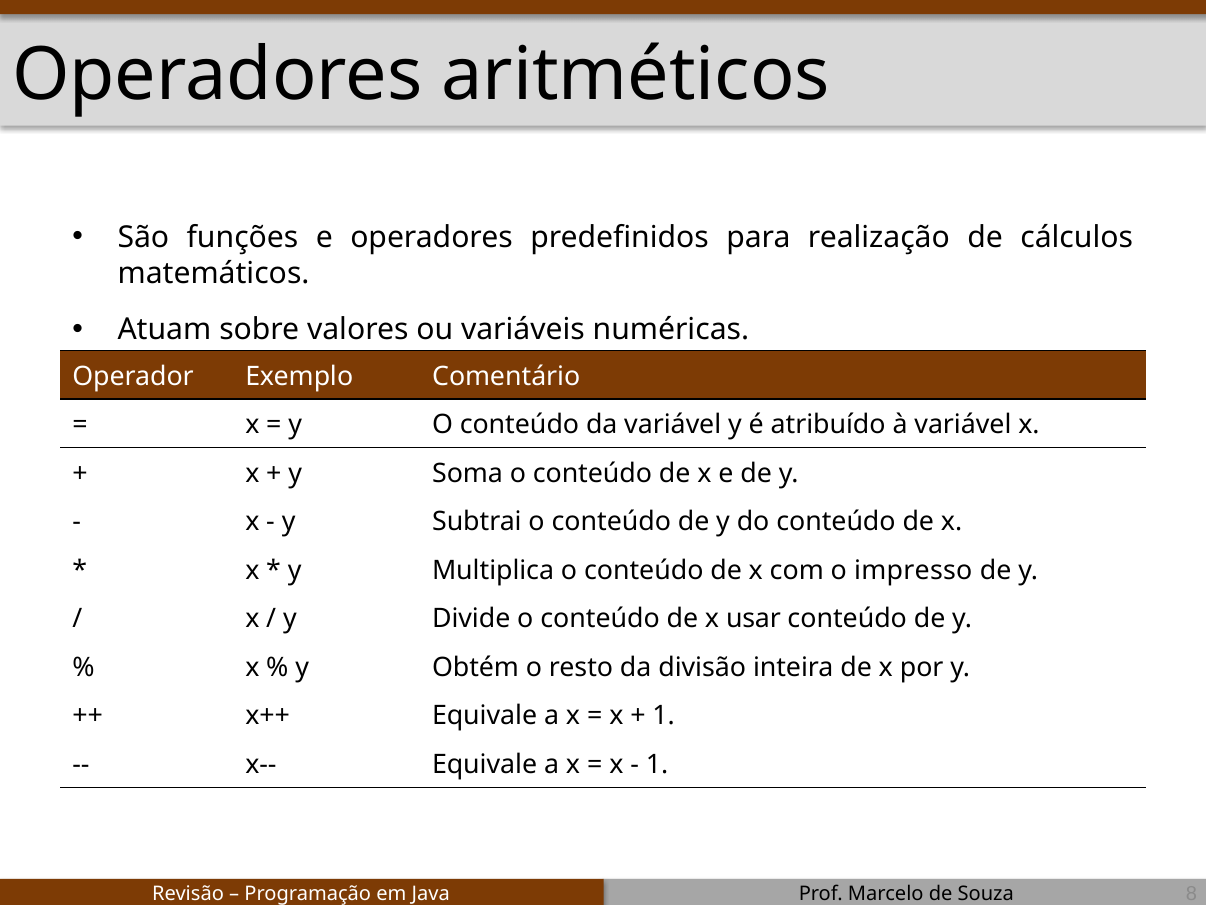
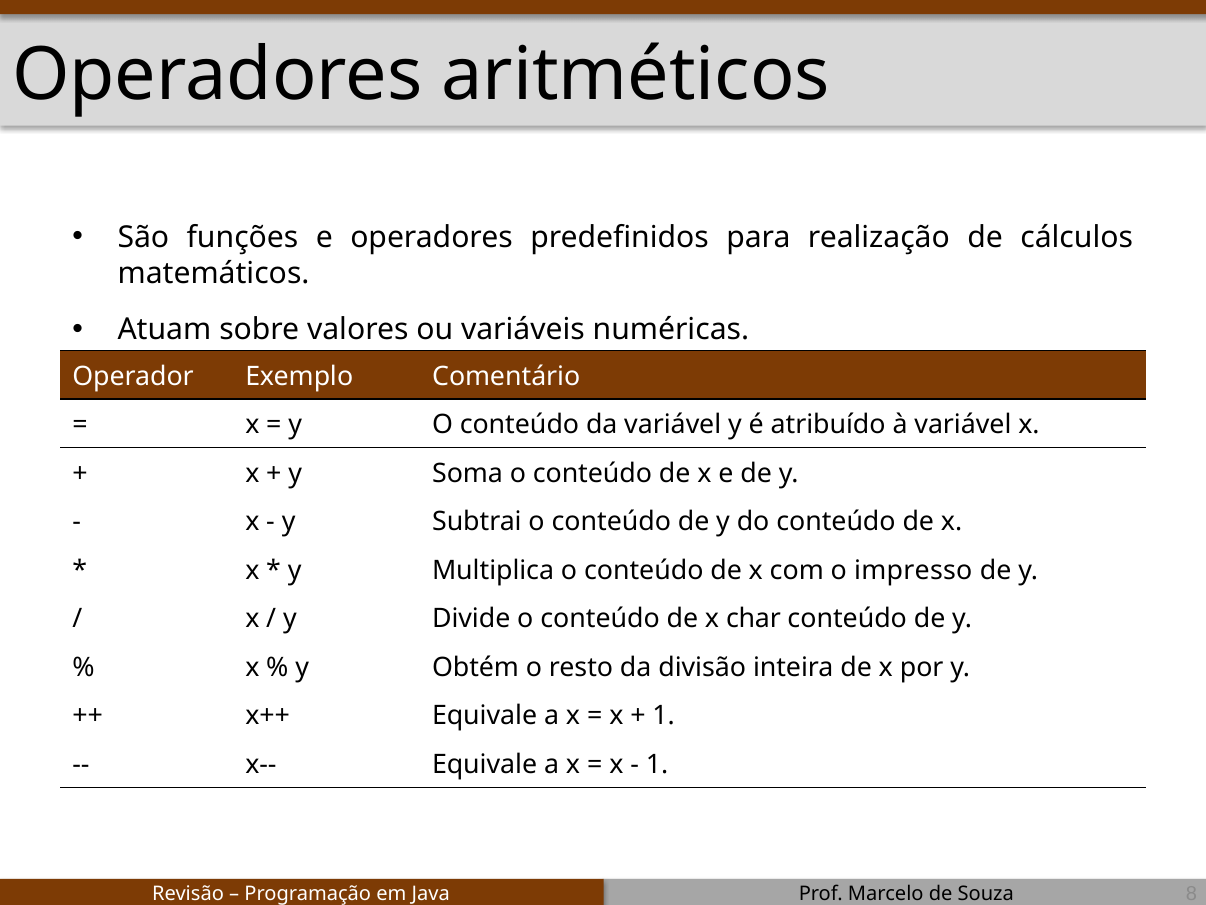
usar: usar -> char (753, 619)
